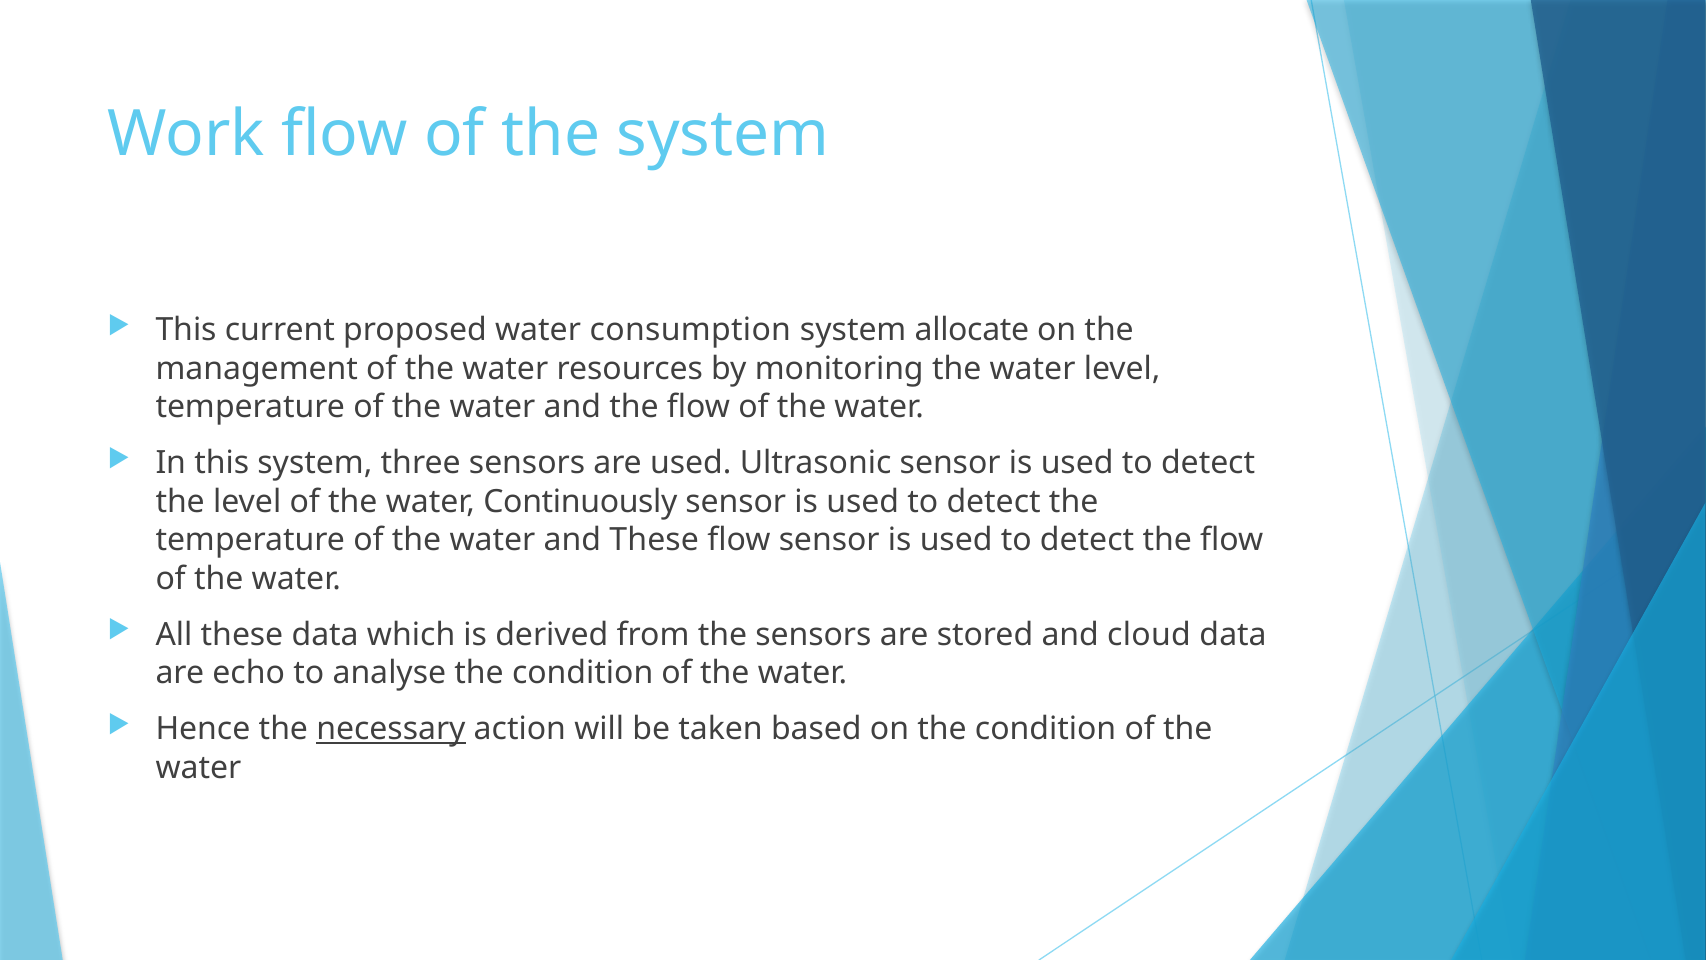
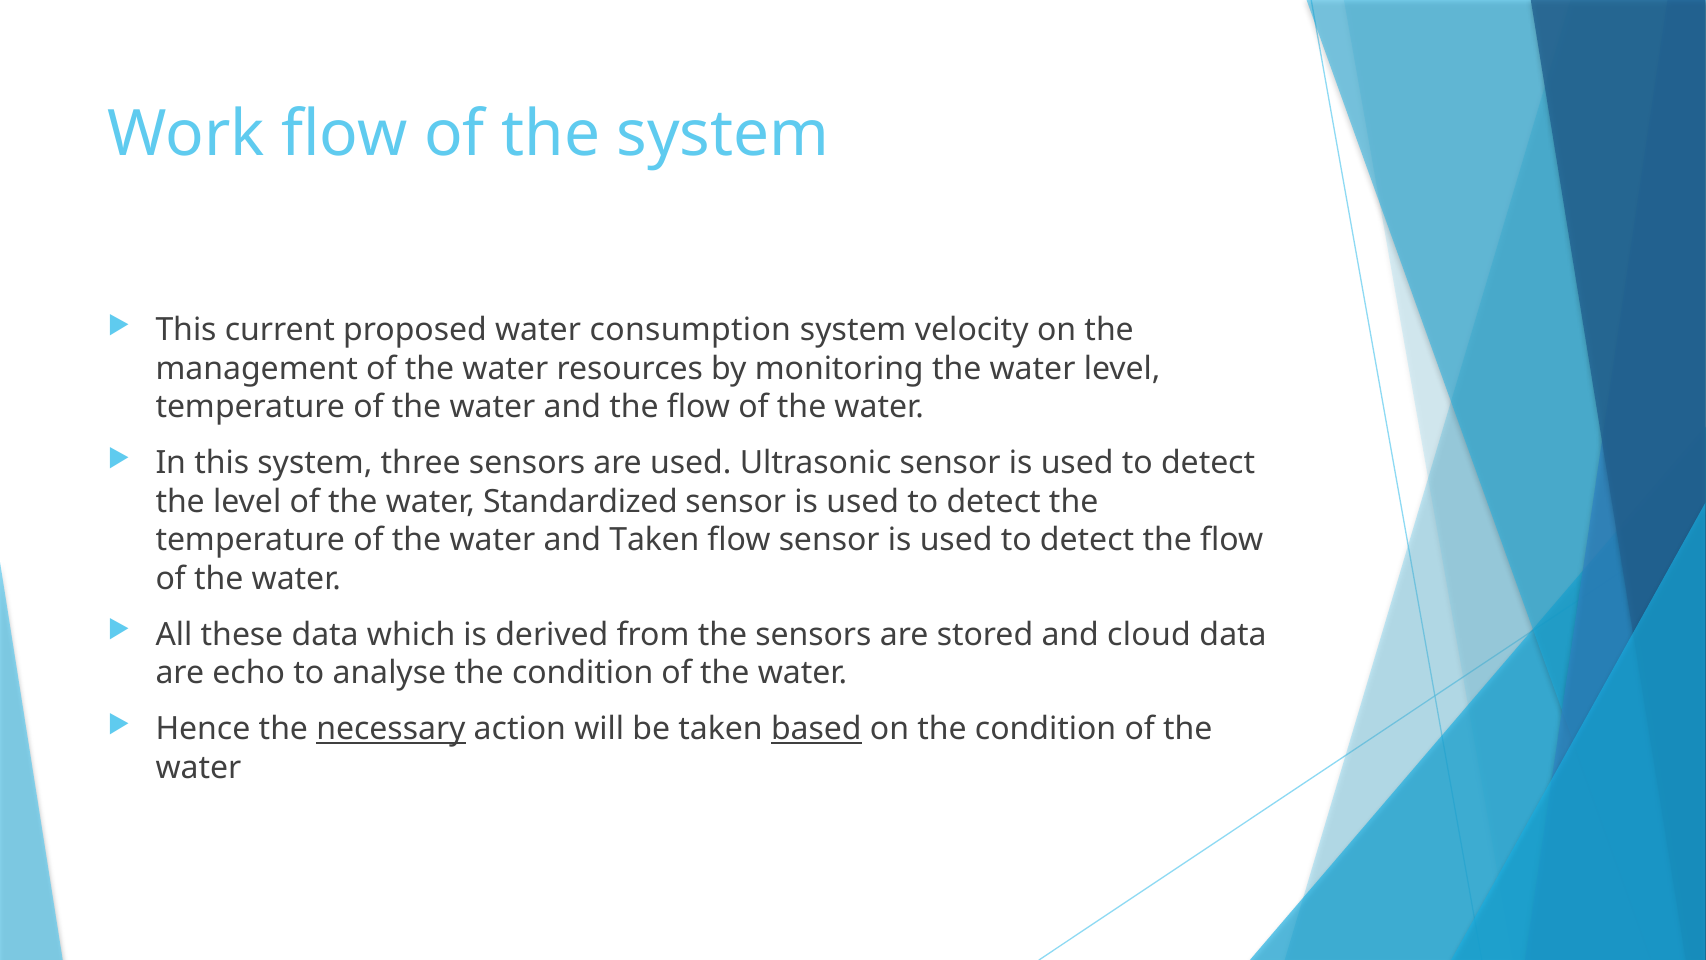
allocate: allocate -> velocity (972, 330)
Continuously: Continuously -> Standardized (580, 501)
and These: These -> Taken (654, 540)
based underline: none -> present (816, 729)
